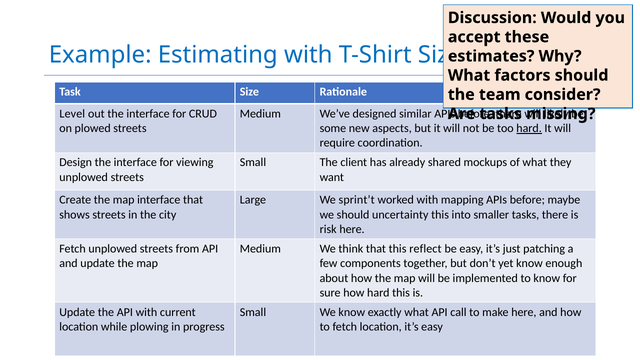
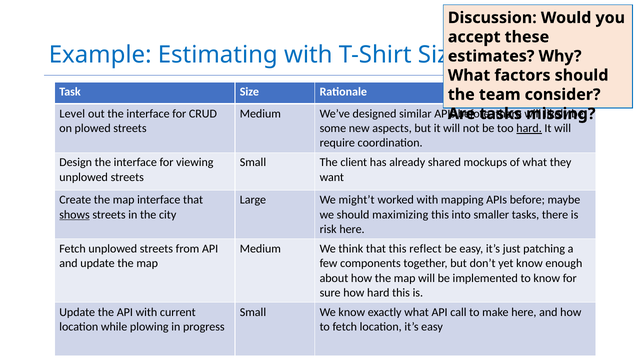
sprint’t: sprint’t -> might’t (357, 200)
shows underline: none -> present (75, 215)
uncertainty: uncertainty -> maximizing (400, 215)
